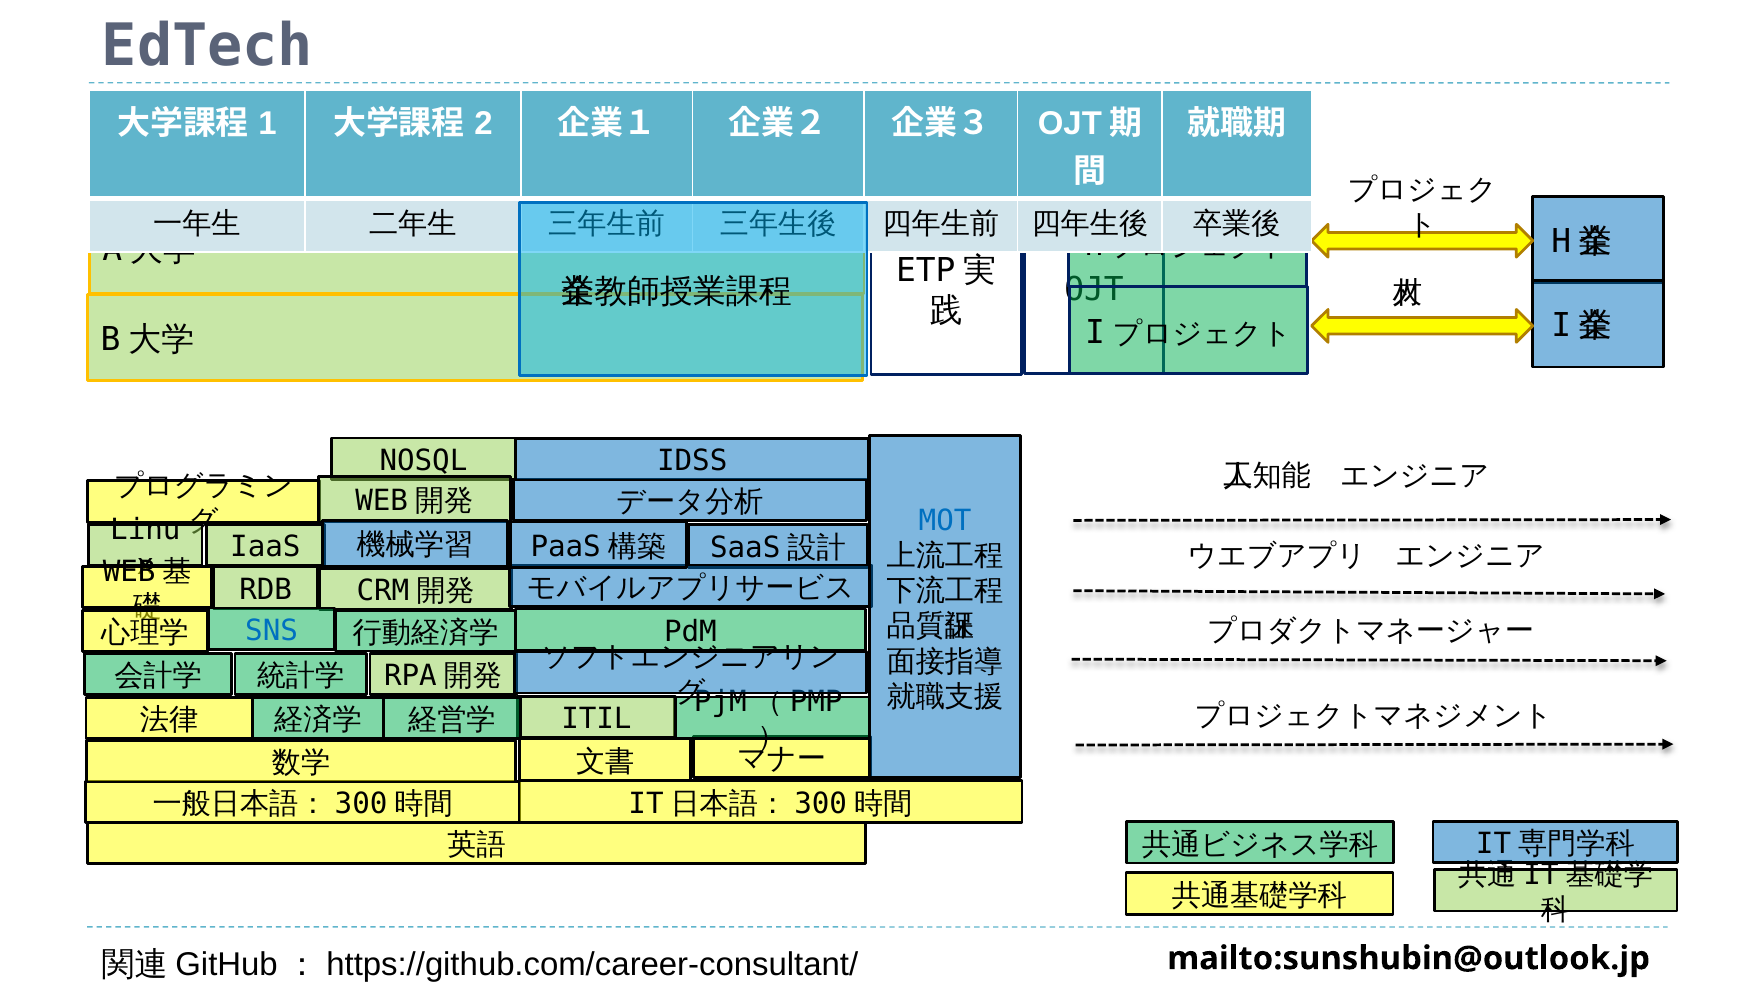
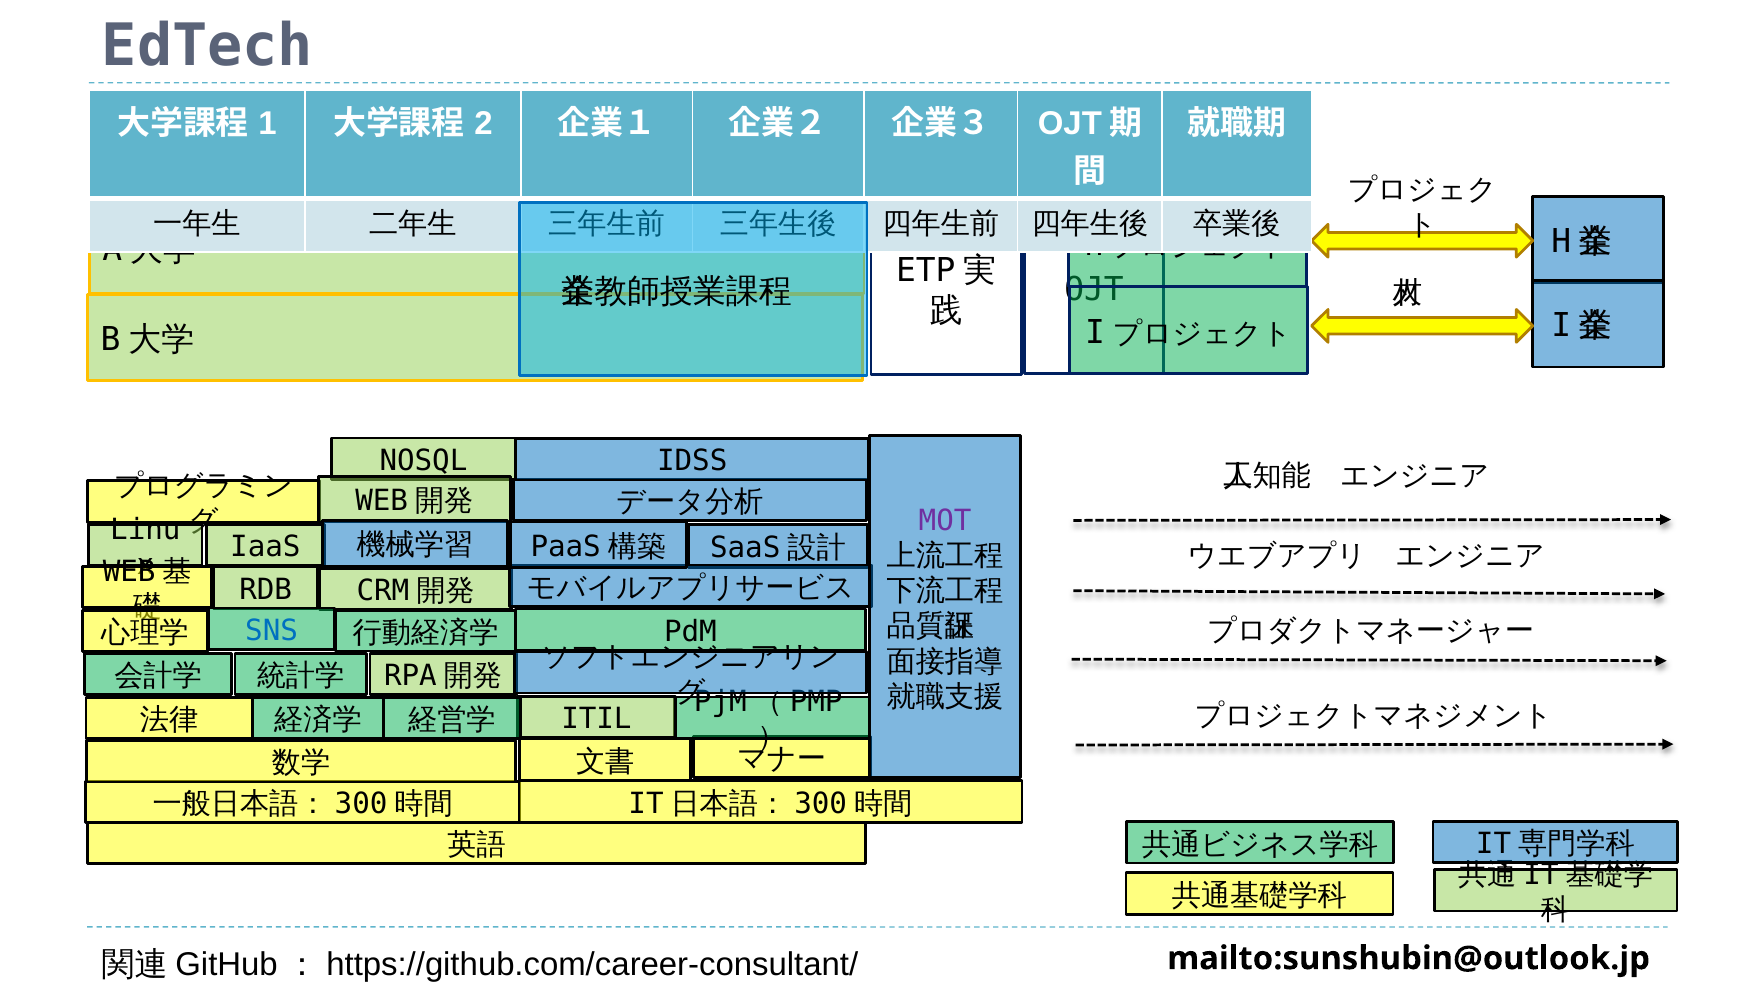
MOT colour: blue -> purple (945, 521)
